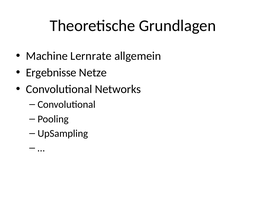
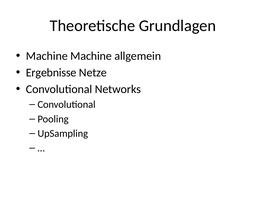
Machine Lernrate: Lernrate -> Machine (91, 56)
